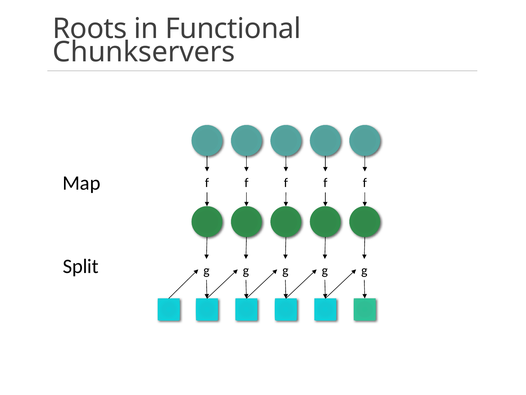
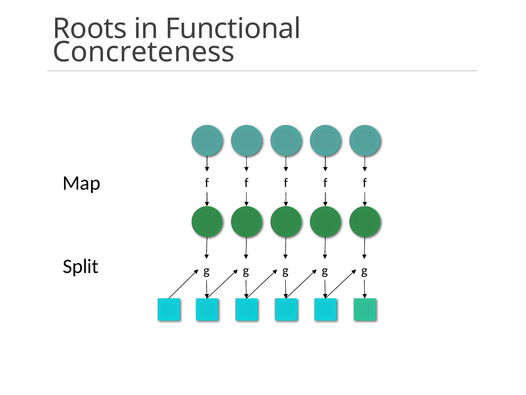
Chunkservers: Chunkservers -> Concreteness (144, 52)
